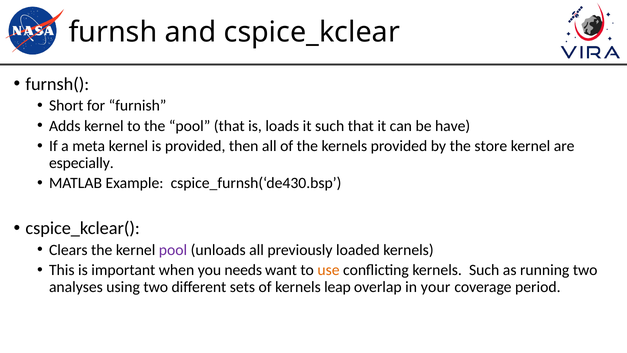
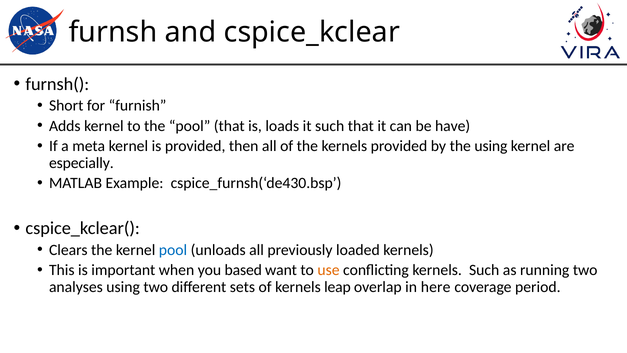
the store: store -> using (491, 146)
pool colour: purple -> blue (173, 250)
needs: needs -> based (243, 270)
your: your -> here (436, 287)
